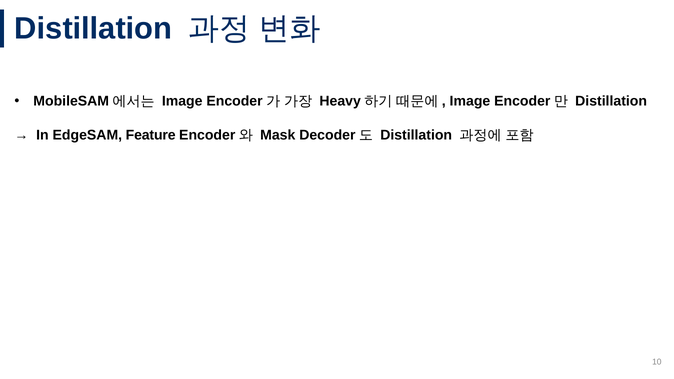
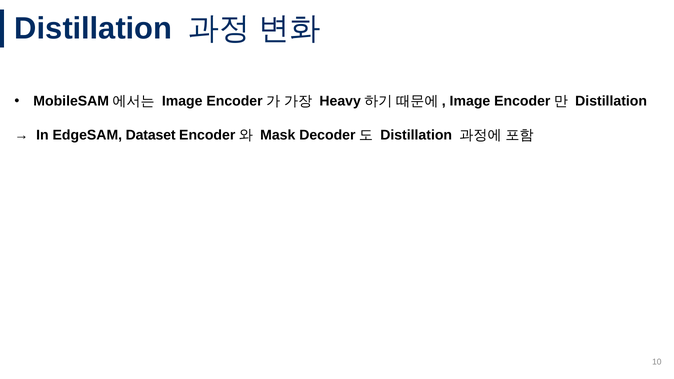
Feature: Feature -> Dataset (151, 135)
